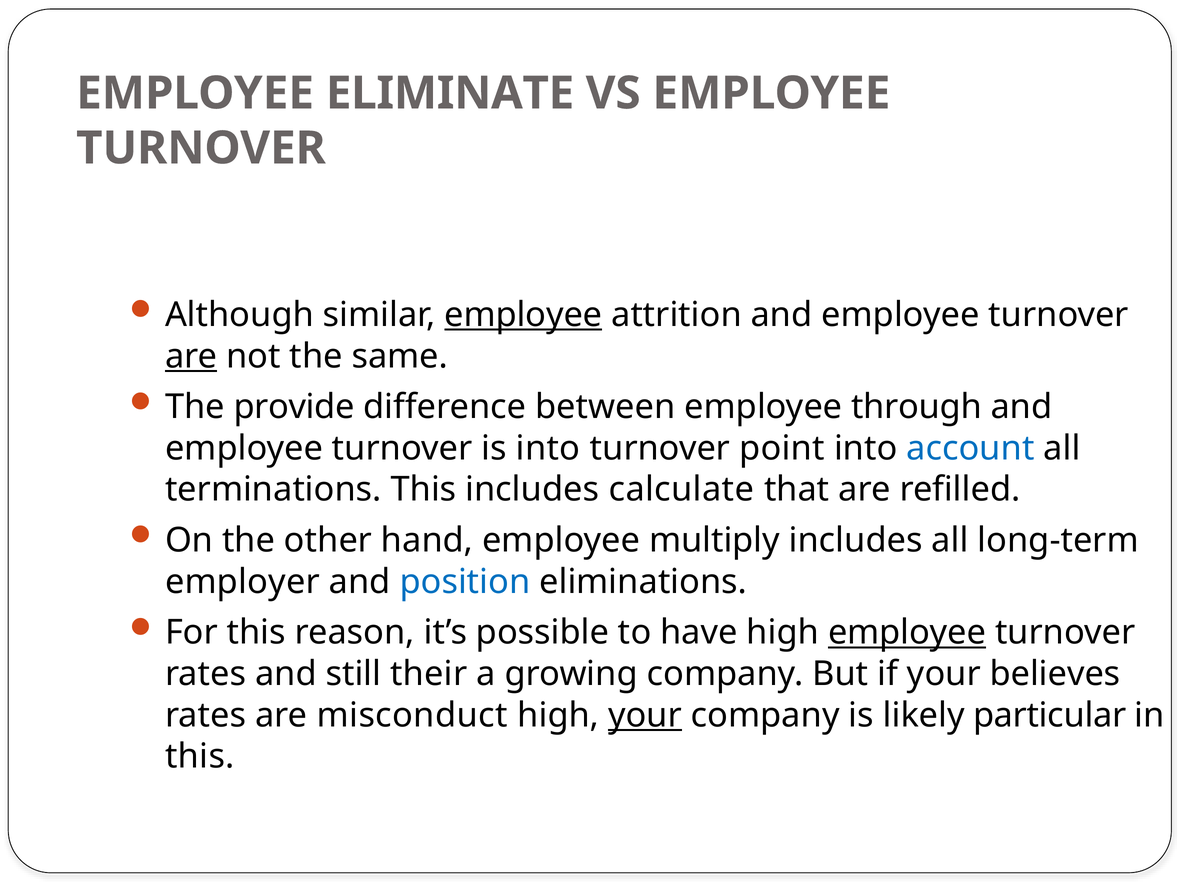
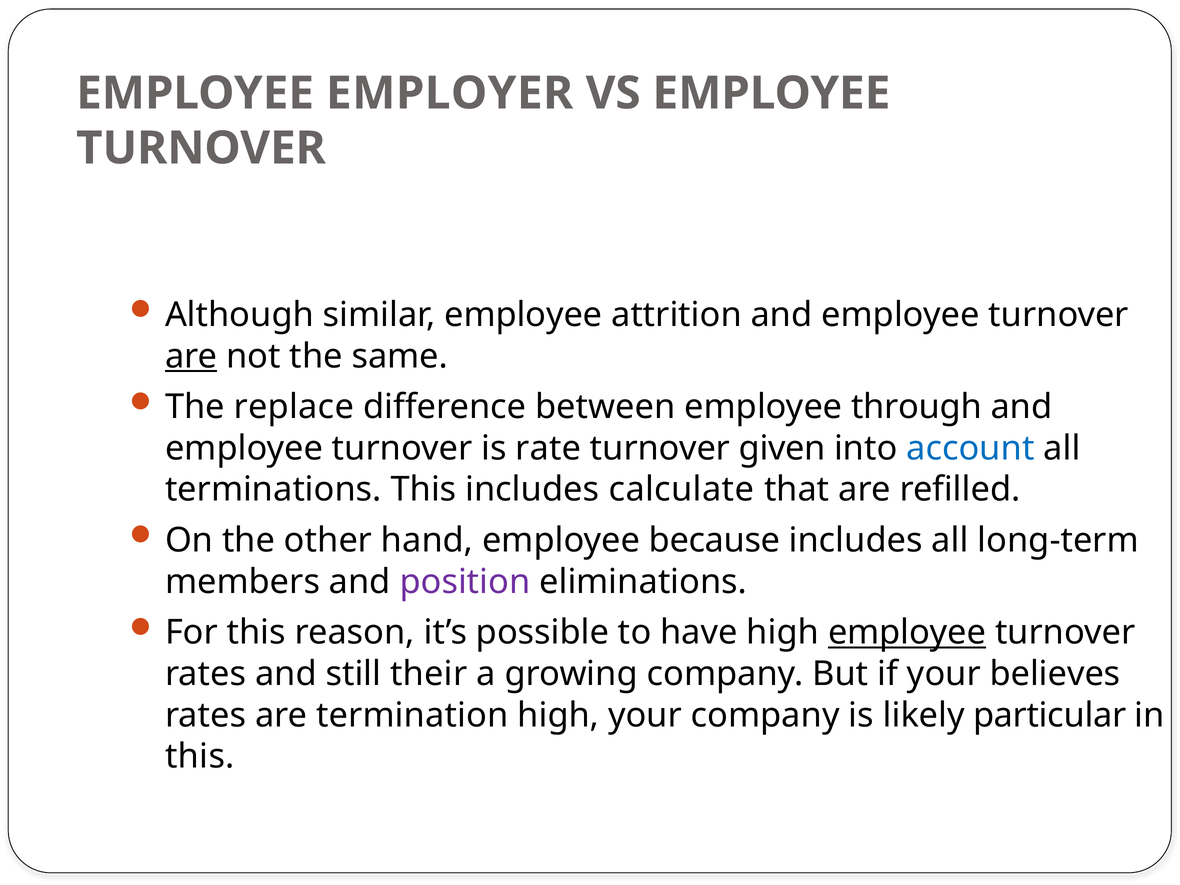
ELIMINATE: ELIMINATE -> EMPLOYER (450, 93)
employee underline: present -> none (523, 315)
provide: provide -> replace (294, 407)
is into: into -> rate (548, 448)
point: point -> given (782, 448)
multiply: multiply -> because (715, 540)
employer: employer -> members (243, 582)
position colour: blue -> purple (465, 582)
misconduct: misconduct -> termination (412, 715)
your underline: present -> none (645, 715)
